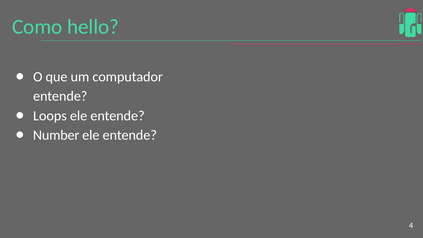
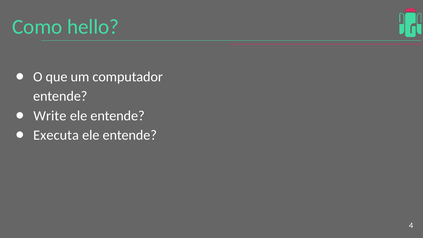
Loops: Loops -> Write (50, 116)
Number: Number -> Executa (56, 135)
